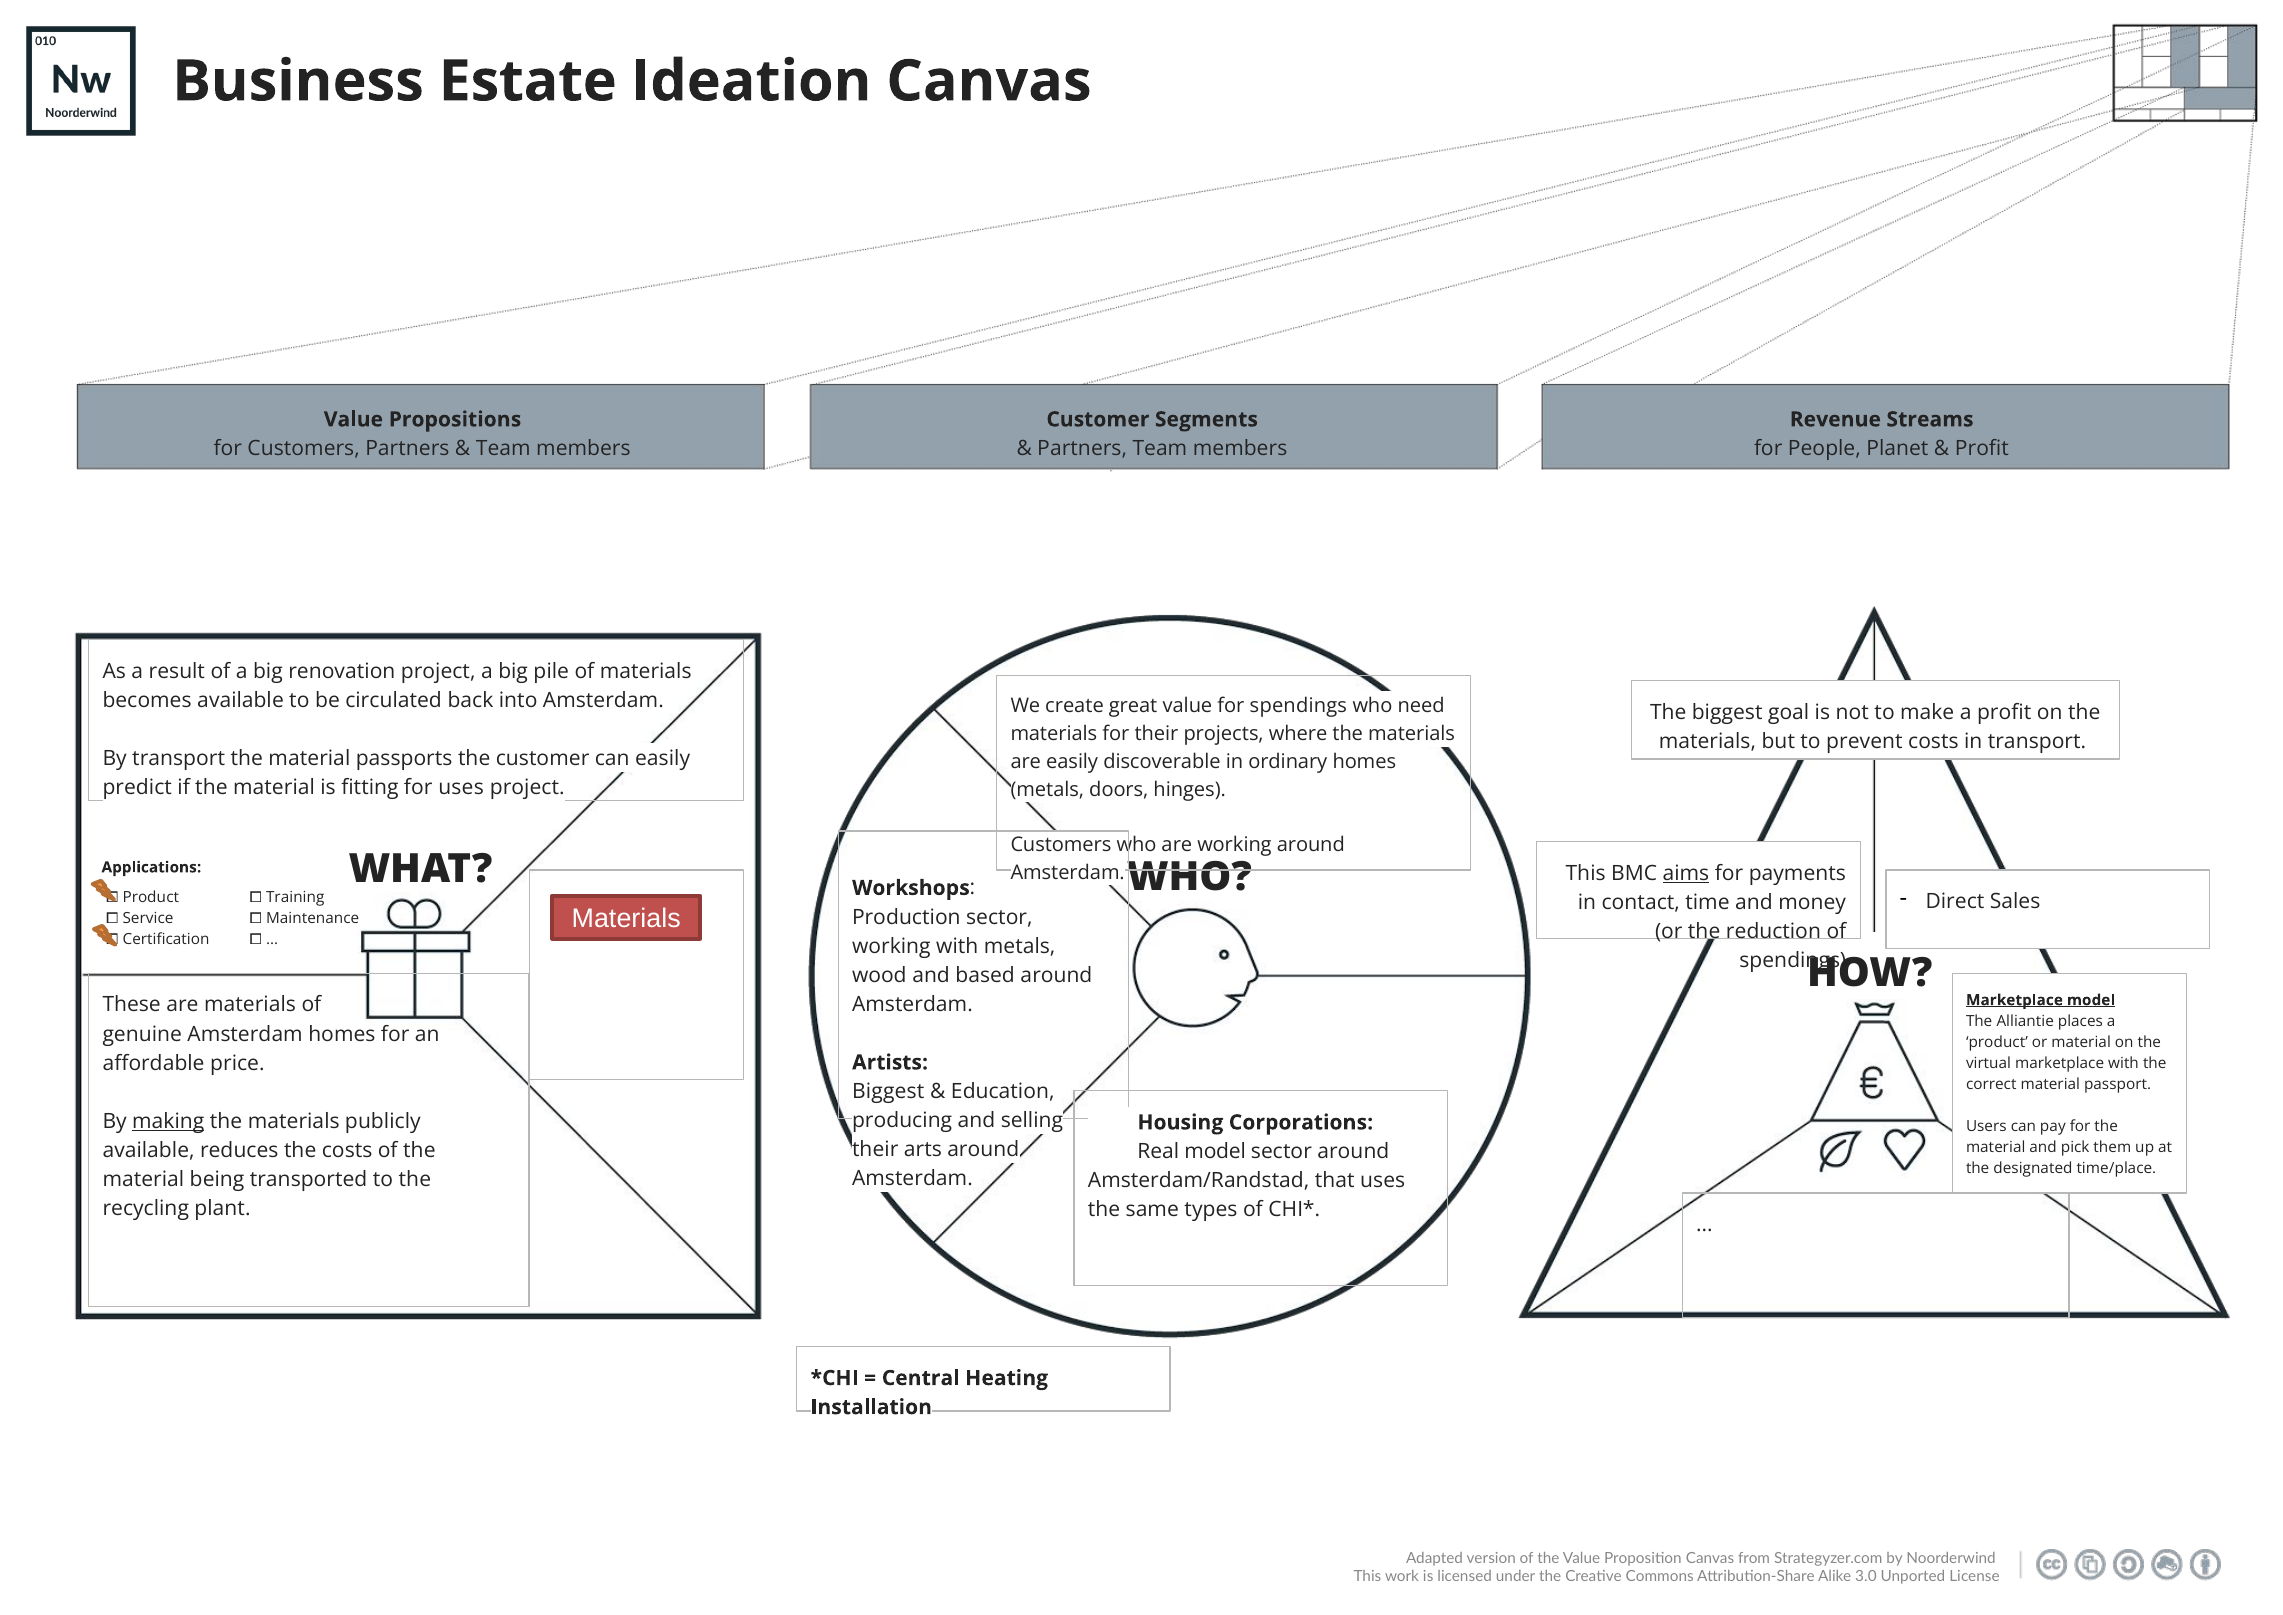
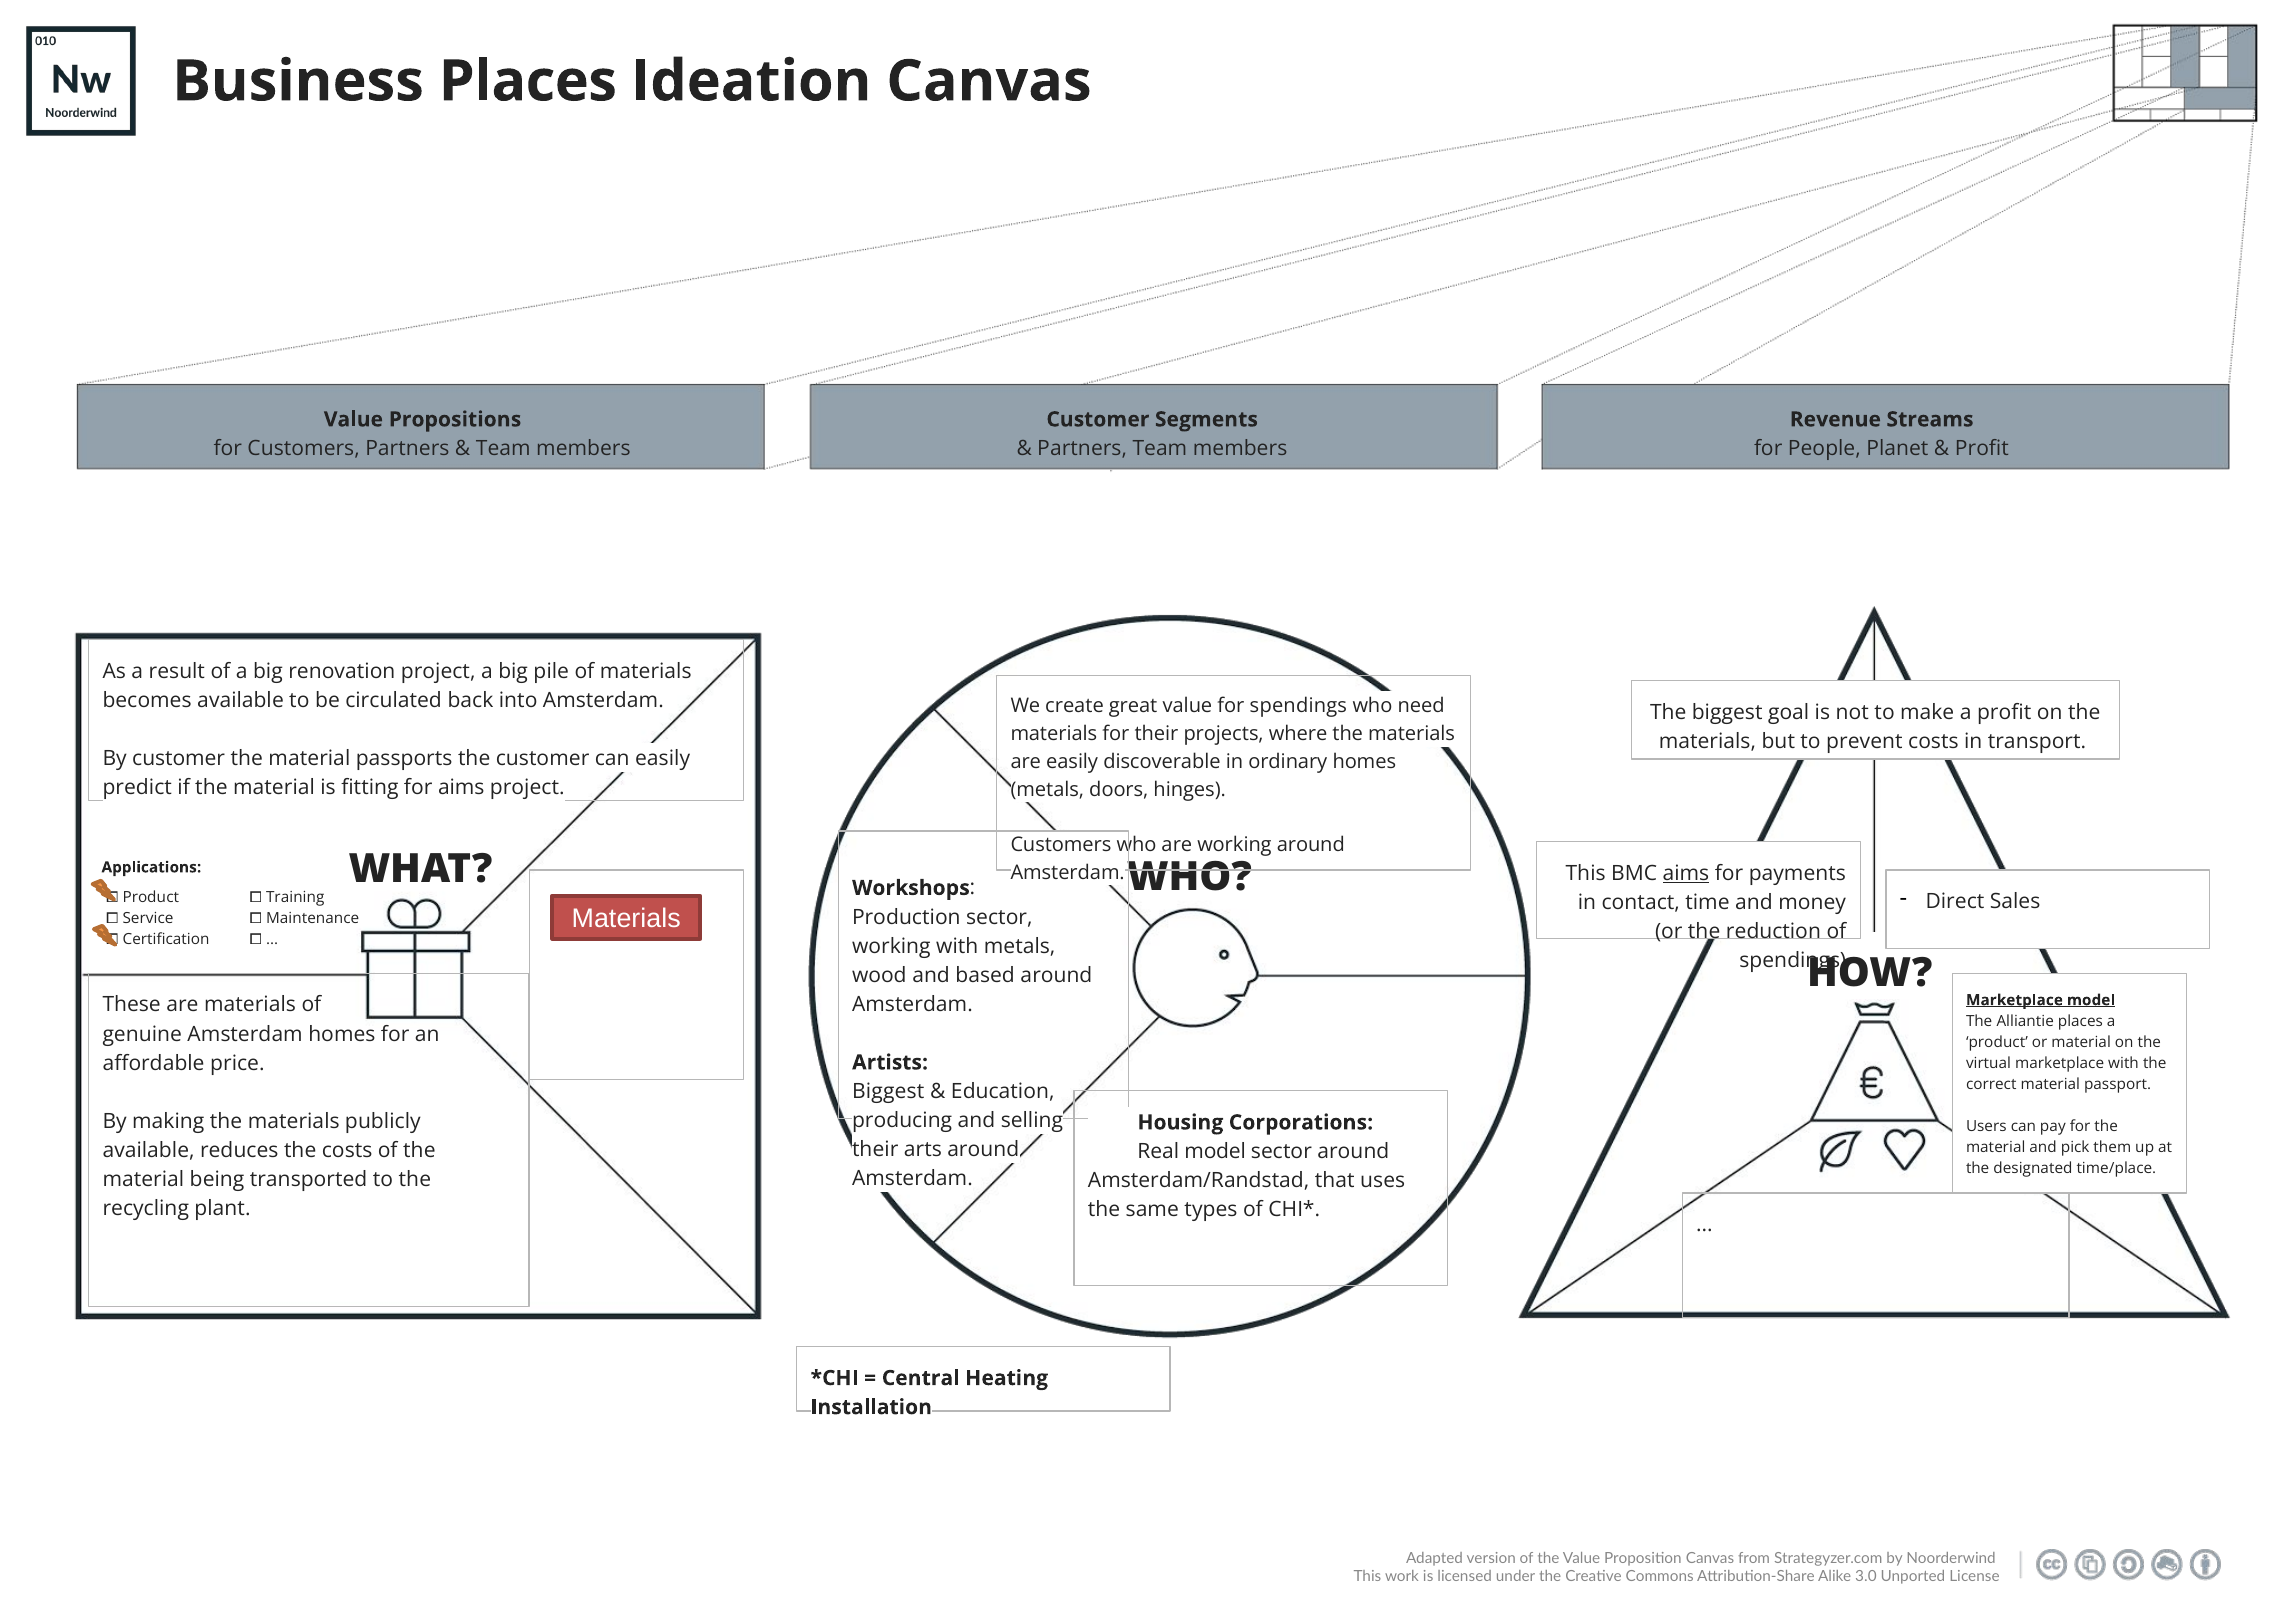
Estate: Estate -> Places (528, 81)
By transport: transport -> customer (179, 758)
for uses: uses -> aims (461, 787)
making underline: present -> none (168, 1121)
